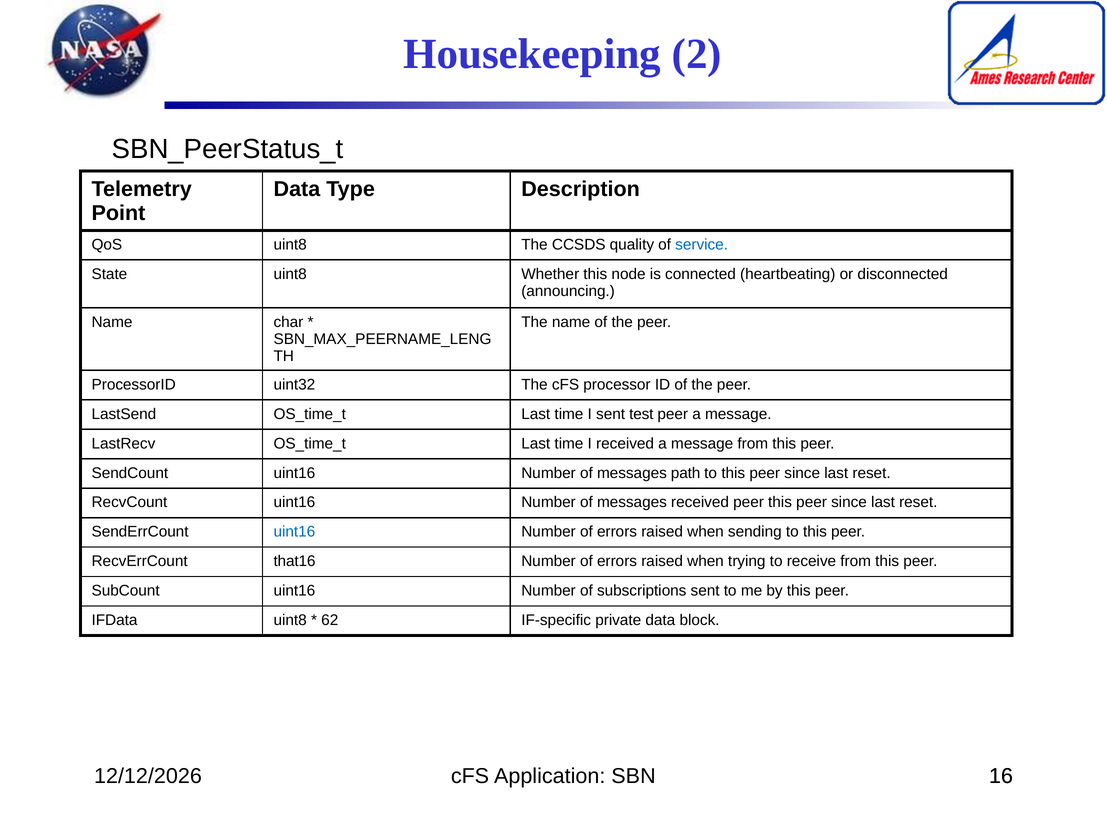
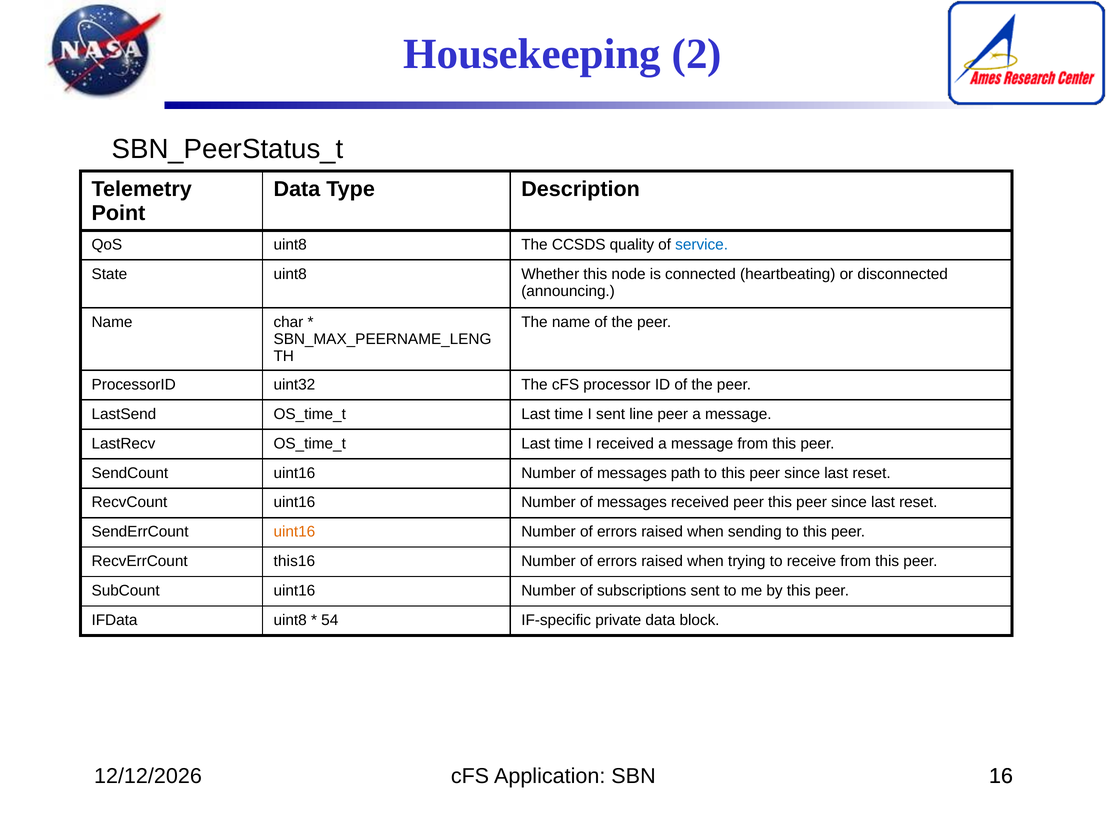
test: test -> line (641, 414)
uint16 colour: blue -> orange (294, 532)
that16: that16 -> this16 (294, 561)
62: 62 -> 54 (330, 620)
